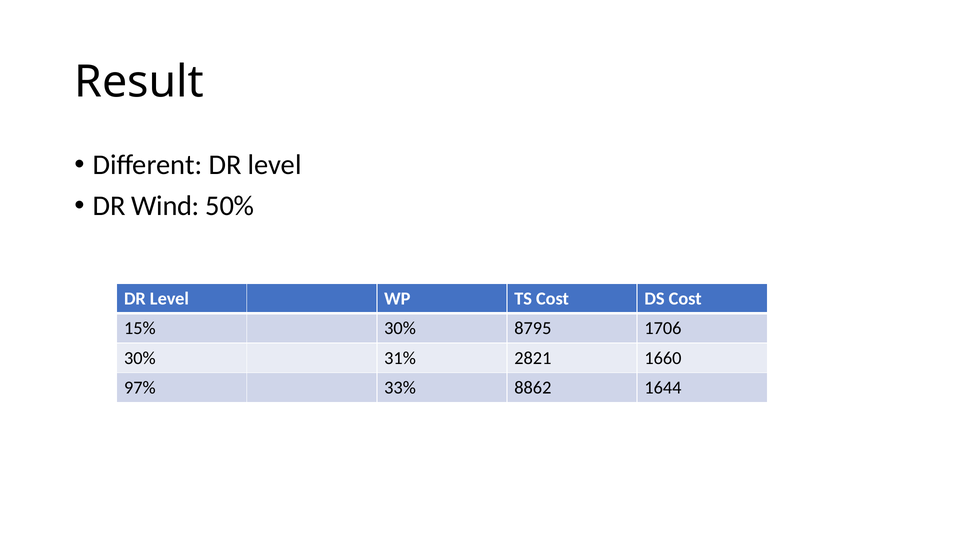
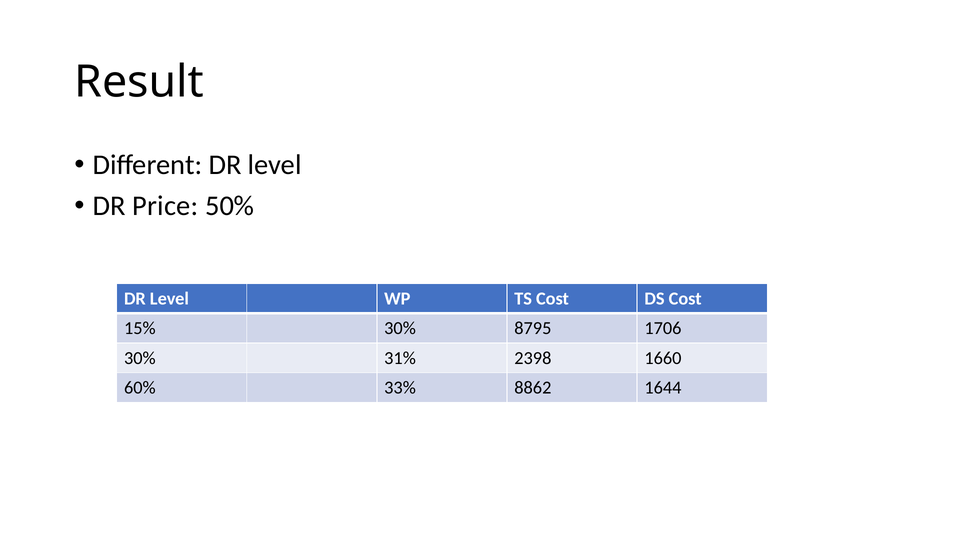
Wind: Wind -> Price (165, 206)
2821: 2821 -> 2398 (533, 358)
97%: 97% -> 60% (140, 388)
